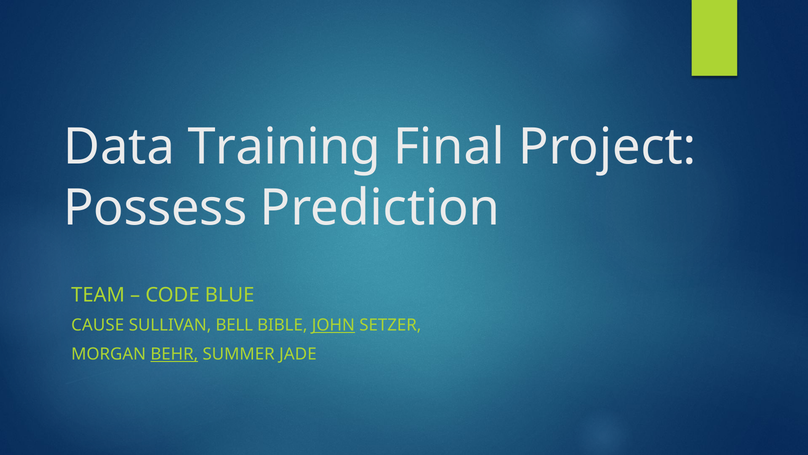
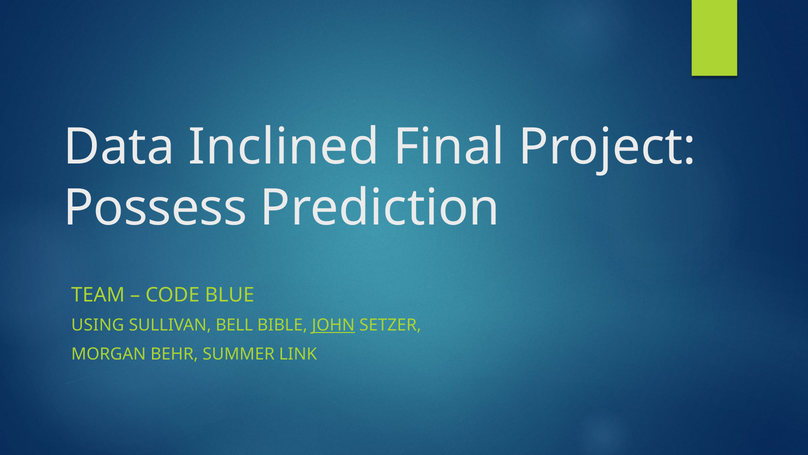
Training: Training -> Inclined (284, 147)
CAUSE: CAUSE -> USING (98, 325)
BEHR underline: present -> none (174, 354)
JADE: JADE -> LINK (298, 354)
